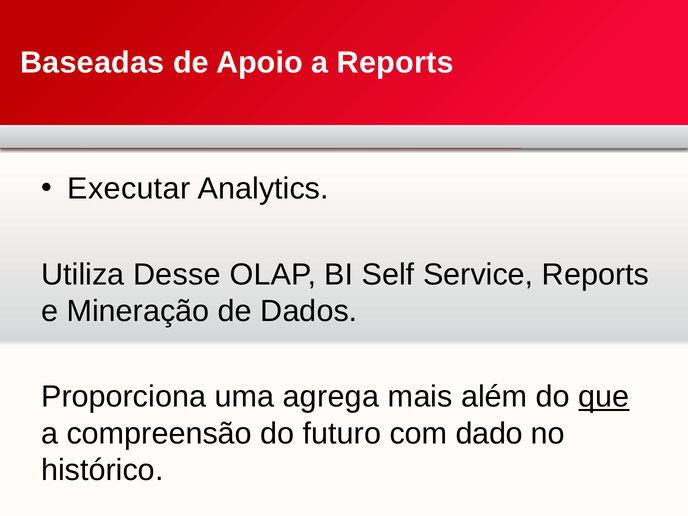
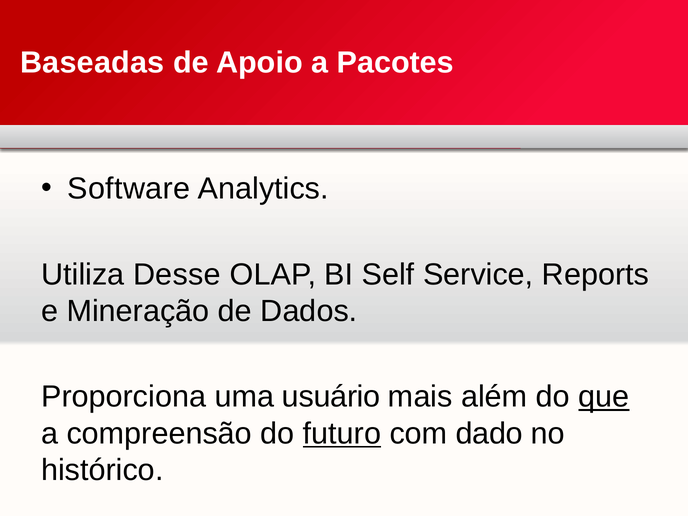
a Reports: Reports -> Pacotes (395, 63)
Executar: Executar -> Software (129, 189)
agrega: agrega -> usuário (331, 397)
futuro underline: none -> present (342, 434)
